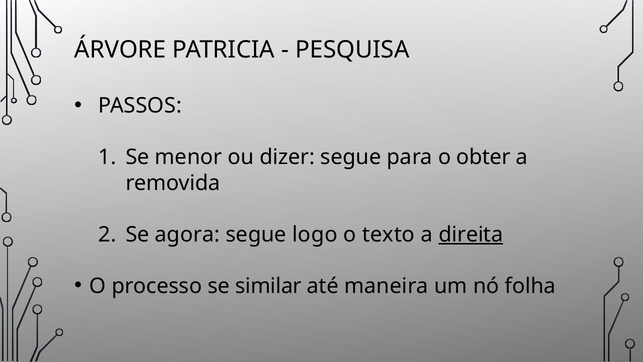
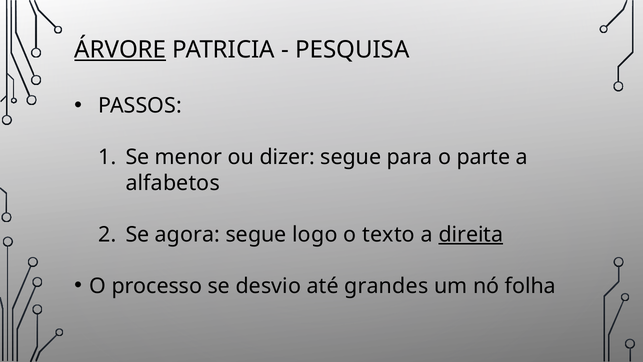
ÁRVORE underline: none -> present (120, 50)
obter: obter -> parte (483, 157)
removida: removida -> alfabetos (173, 183)
similar: similar -> desvio (268, 286)
maneira: maneira -> grandes (386, 286)
